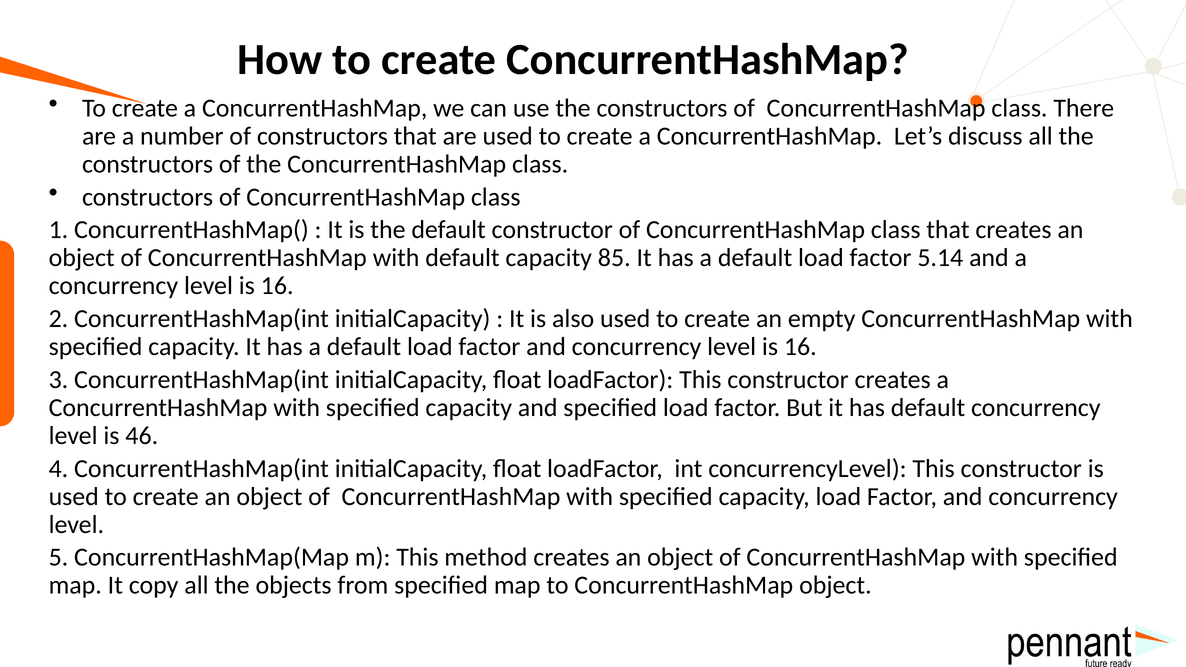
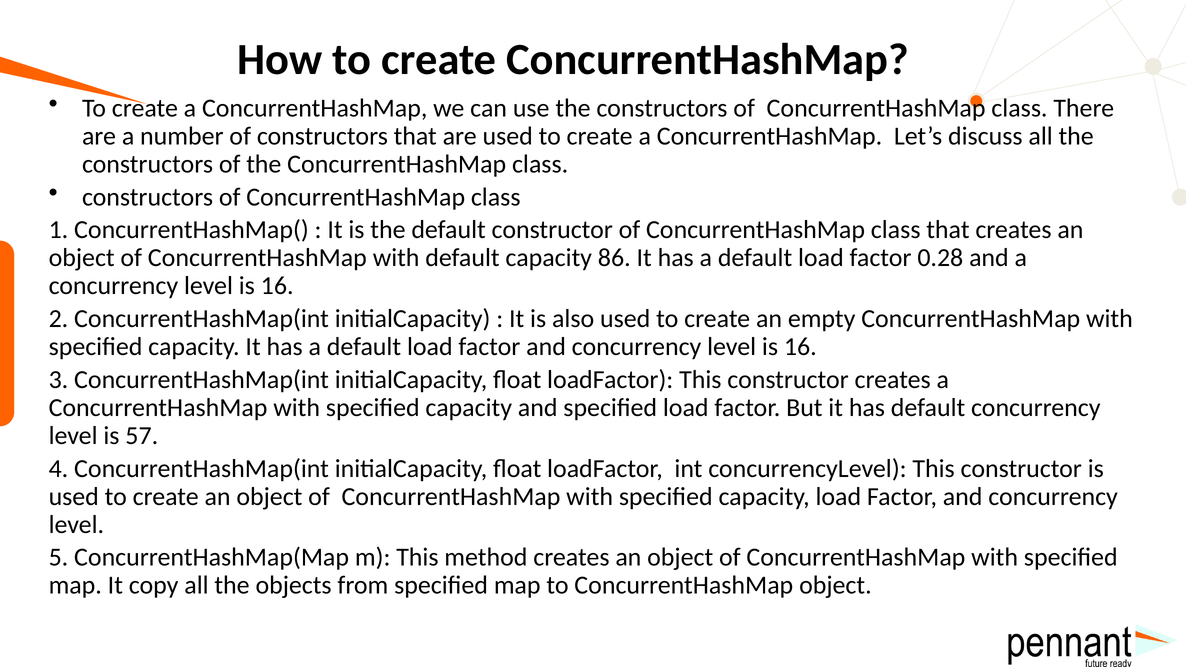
85: 85 -> 86 (614, 258)
5.14: 5.14 -> 0.28 (940, 258)
46: 46 -> 57 (142, 436)
